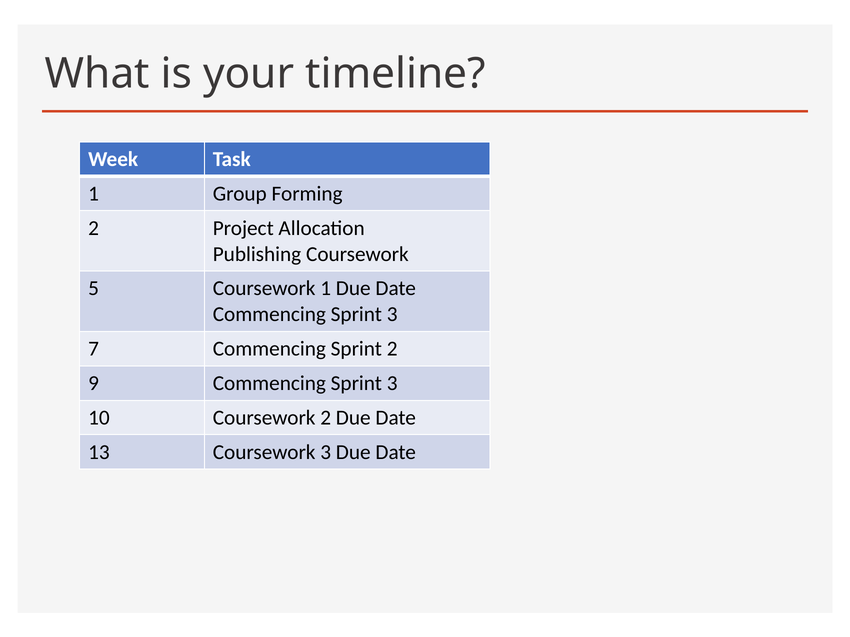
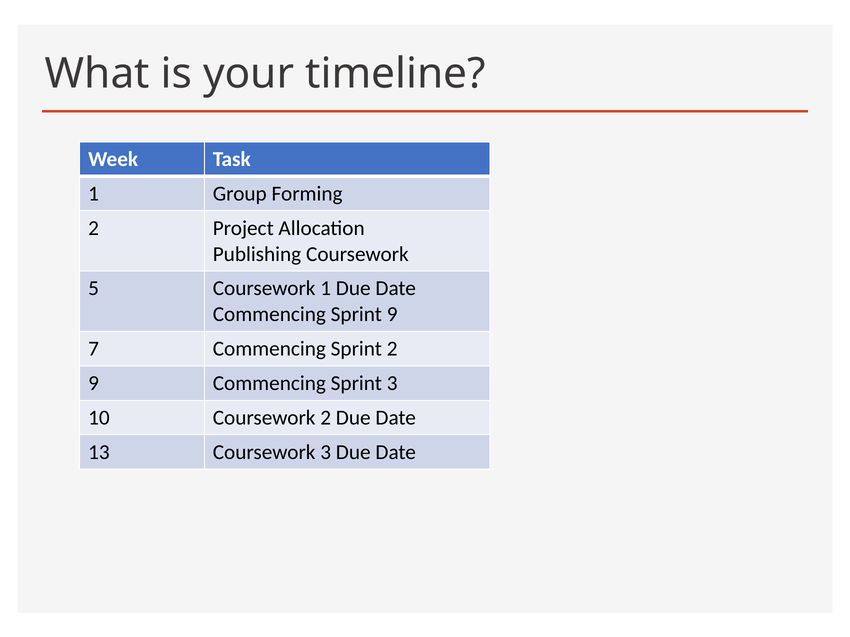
3: 3 -> 9 (392, 315)
